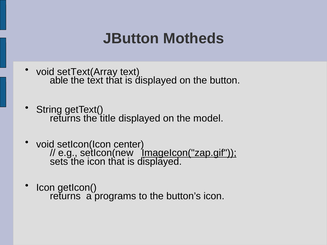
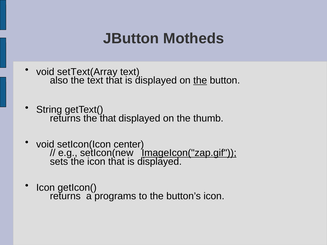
able: able -> also (59, 81)
the underline: none -> present (200, 81)
the title: title -> that (108, 118)
model: model -> thumb (208, 118)
